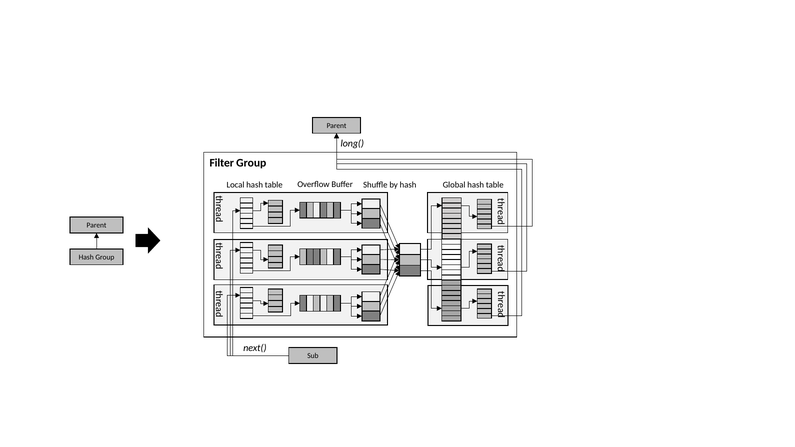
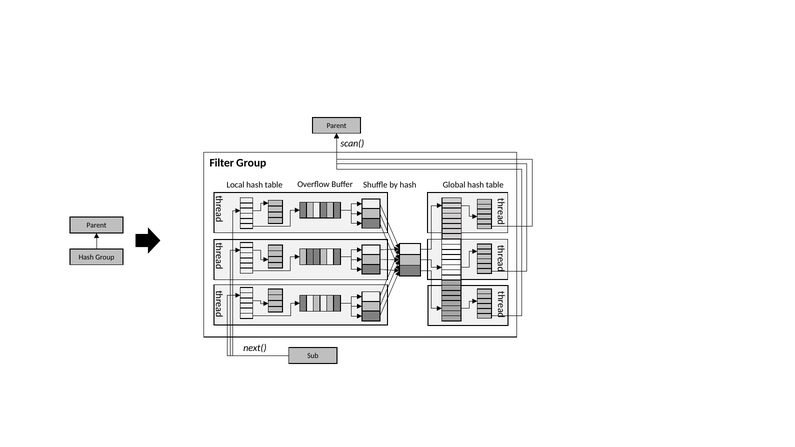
long(: long( -> scan( (352, 143)
